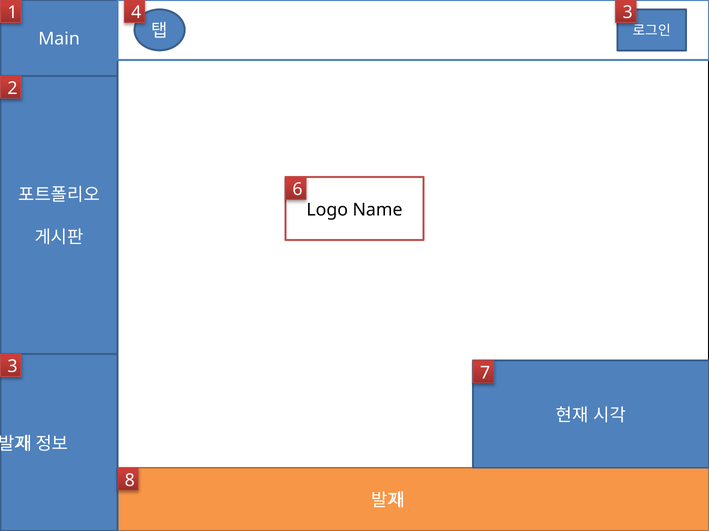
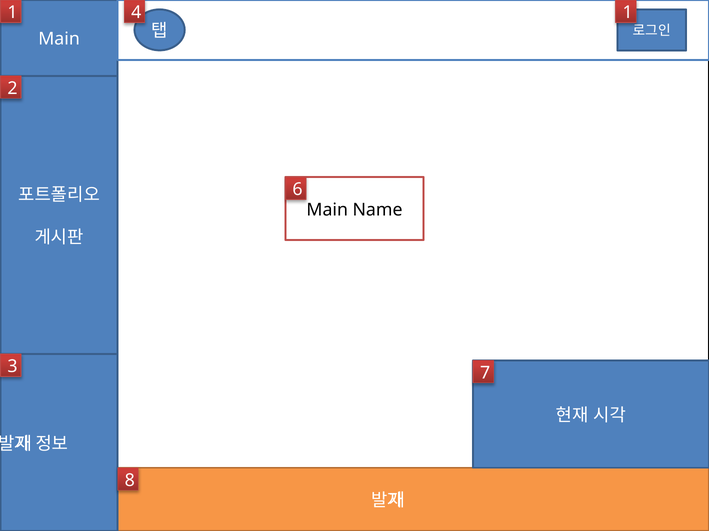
4 3: 3 -> 1 (628, 13)
Logo: Logo -> Main (327, 210)
